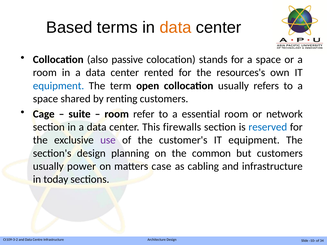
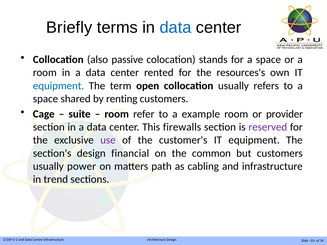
Based: Based -> Briefly (69, 28)
data colour: orange -> blue (176, 28)
essential: essential -> example (201, 114)
network: network -> provider (284, 114)
reserved colour: blue -> purple (268, 127)
planning: planning -> financial (130, 153)
case: case -> path (162, 166)
today: today -> trend (56, 180)
